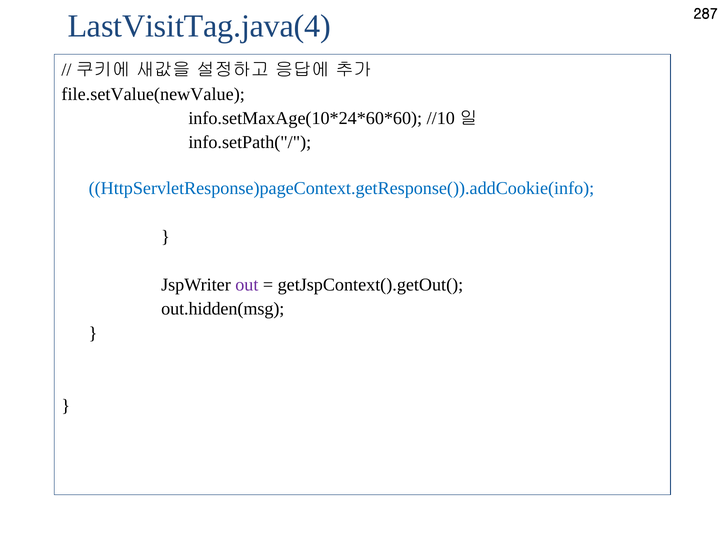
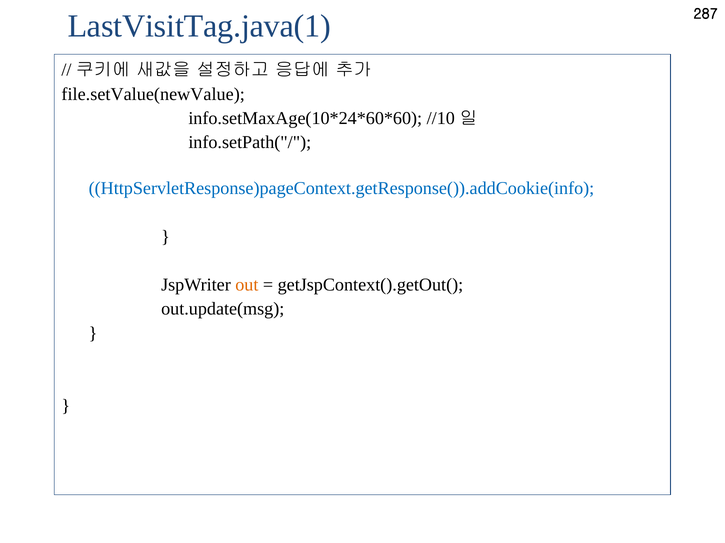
LastVisitTag.java(4: LastVisitTag.java(4 -> LastVisitTag.java(1 (199, 26)
out colour: purple -> orange (247, 285)
out.hidden(msg: out.hidden(msg -> out.update(msg (223, 309)
